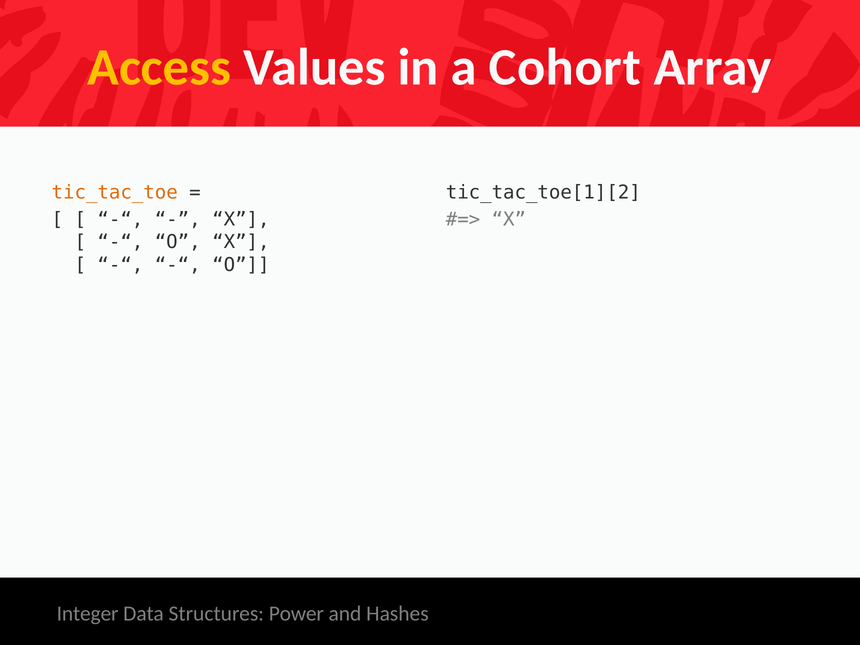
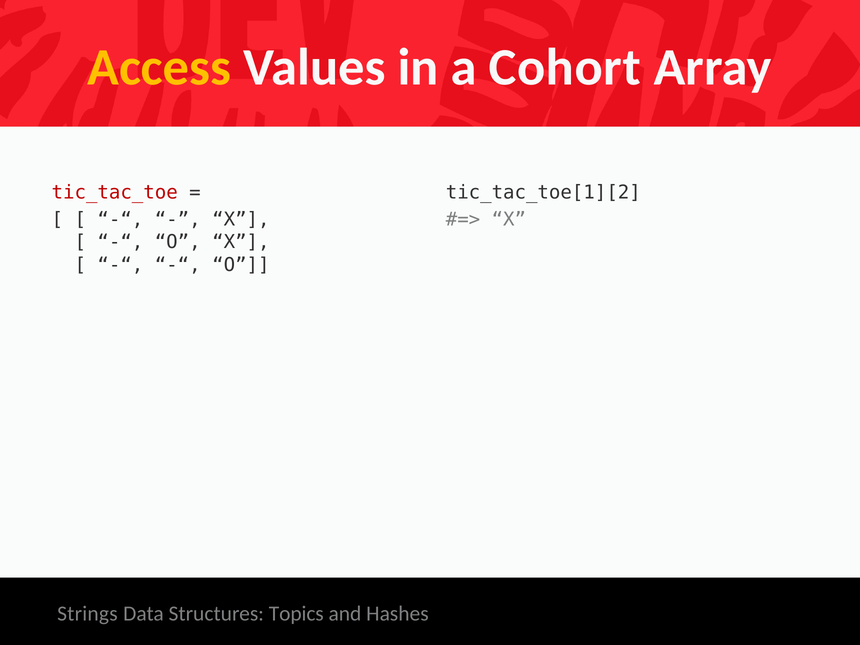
tic_tac_toe colour: orange -> red (115, 193)
Integer: Integer -> Strings (87, 614)
Power: Power -> Topics (296, 614)
